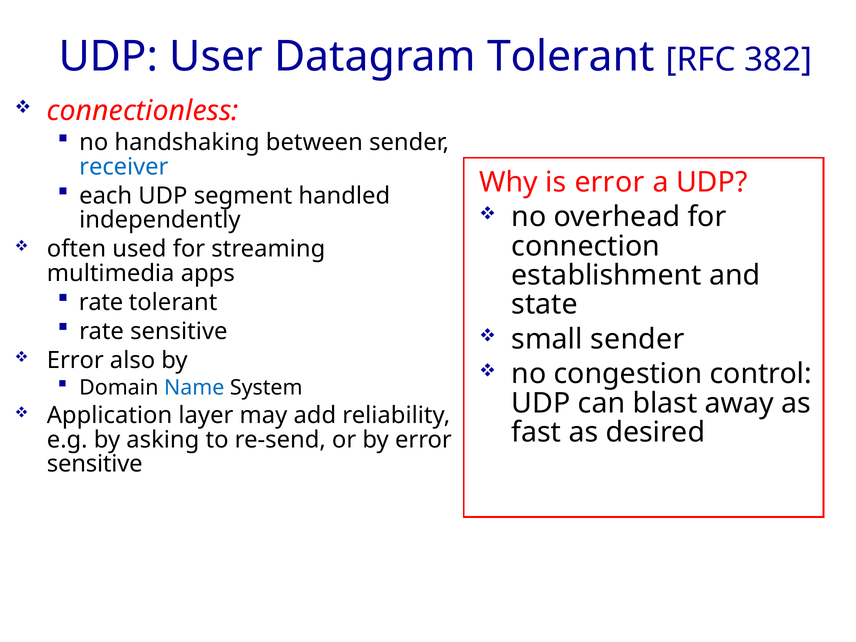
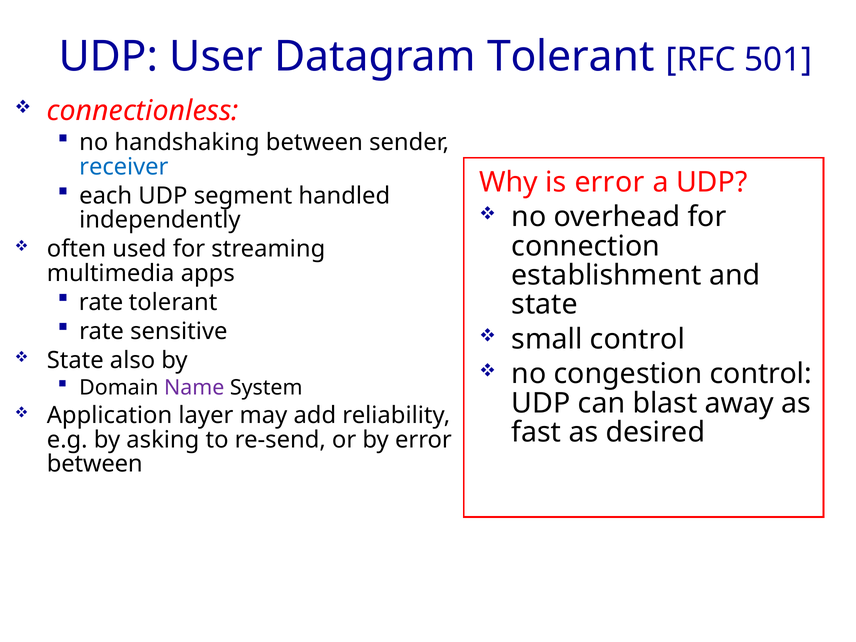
382: 382 -> 501 (778, 60)
small sender: sender -> control (637, 339)
Error: Error -> State (75, 360)
Name colour: blue -> purple (194, 388)
sensitive: sensitive -> between (95, 464)
